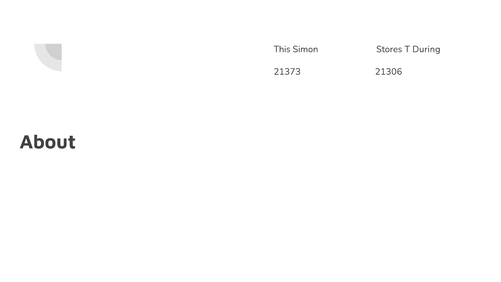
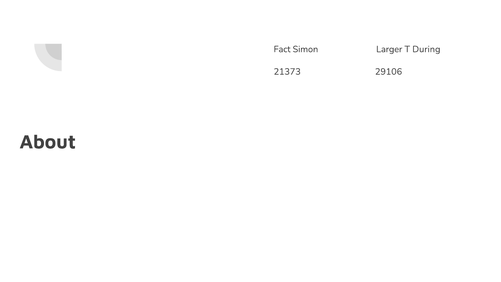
This: This -> Fact (282, 49)
Stores: Stores -> Larger (389, 49)
21306: 21306 -> 29106 (389, 72)
